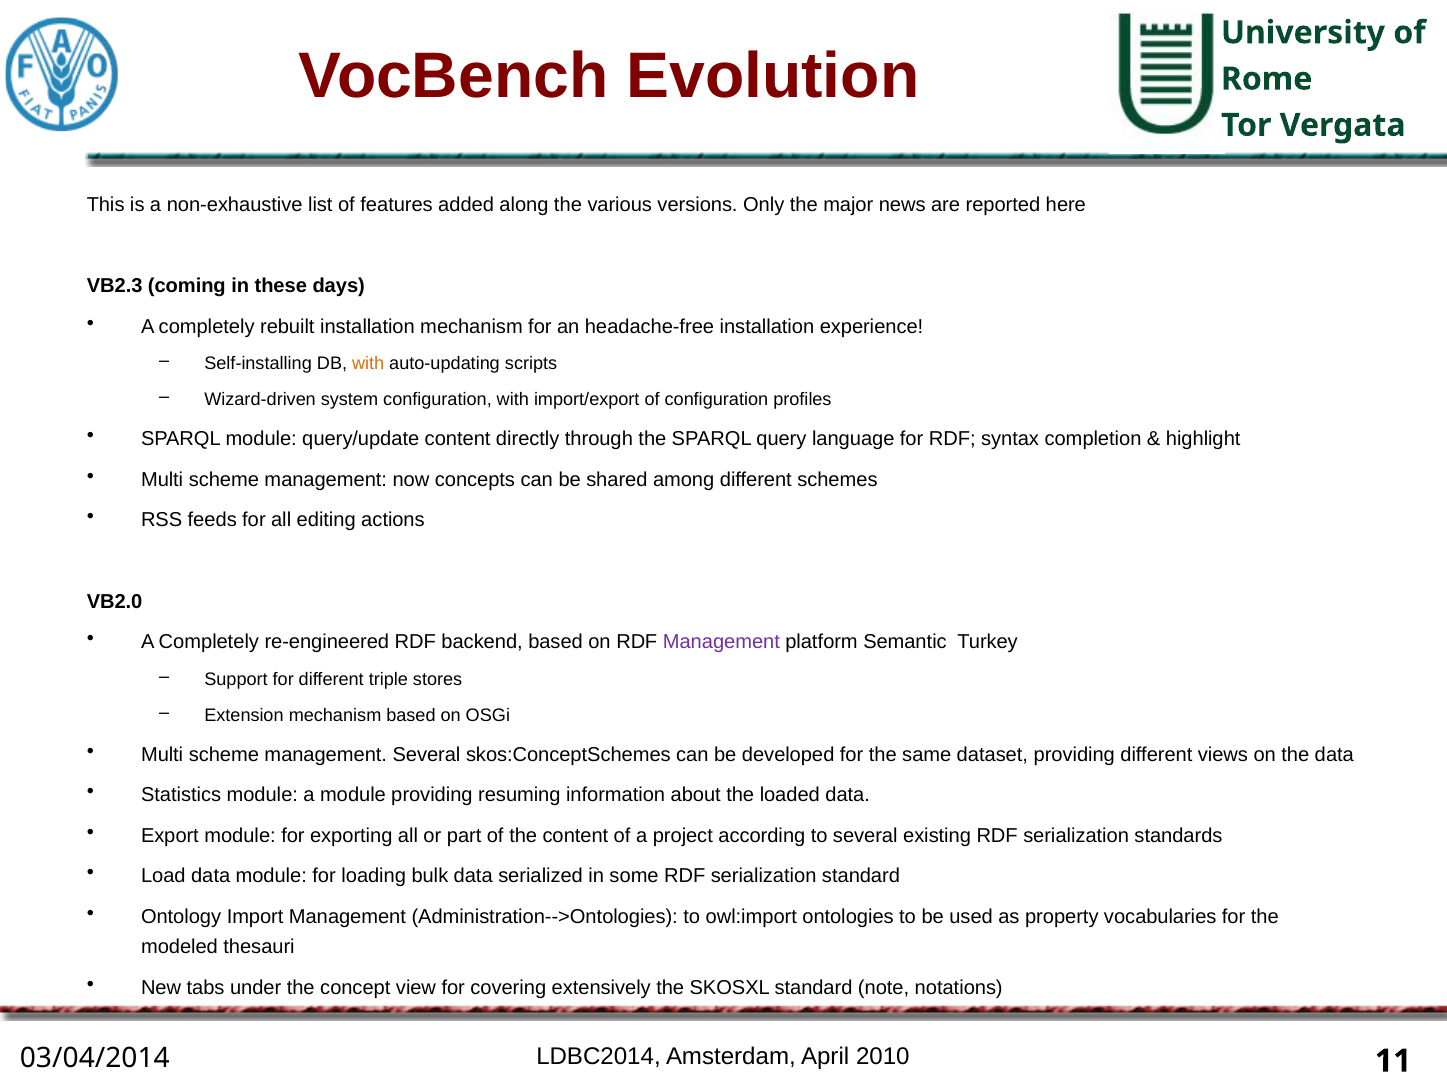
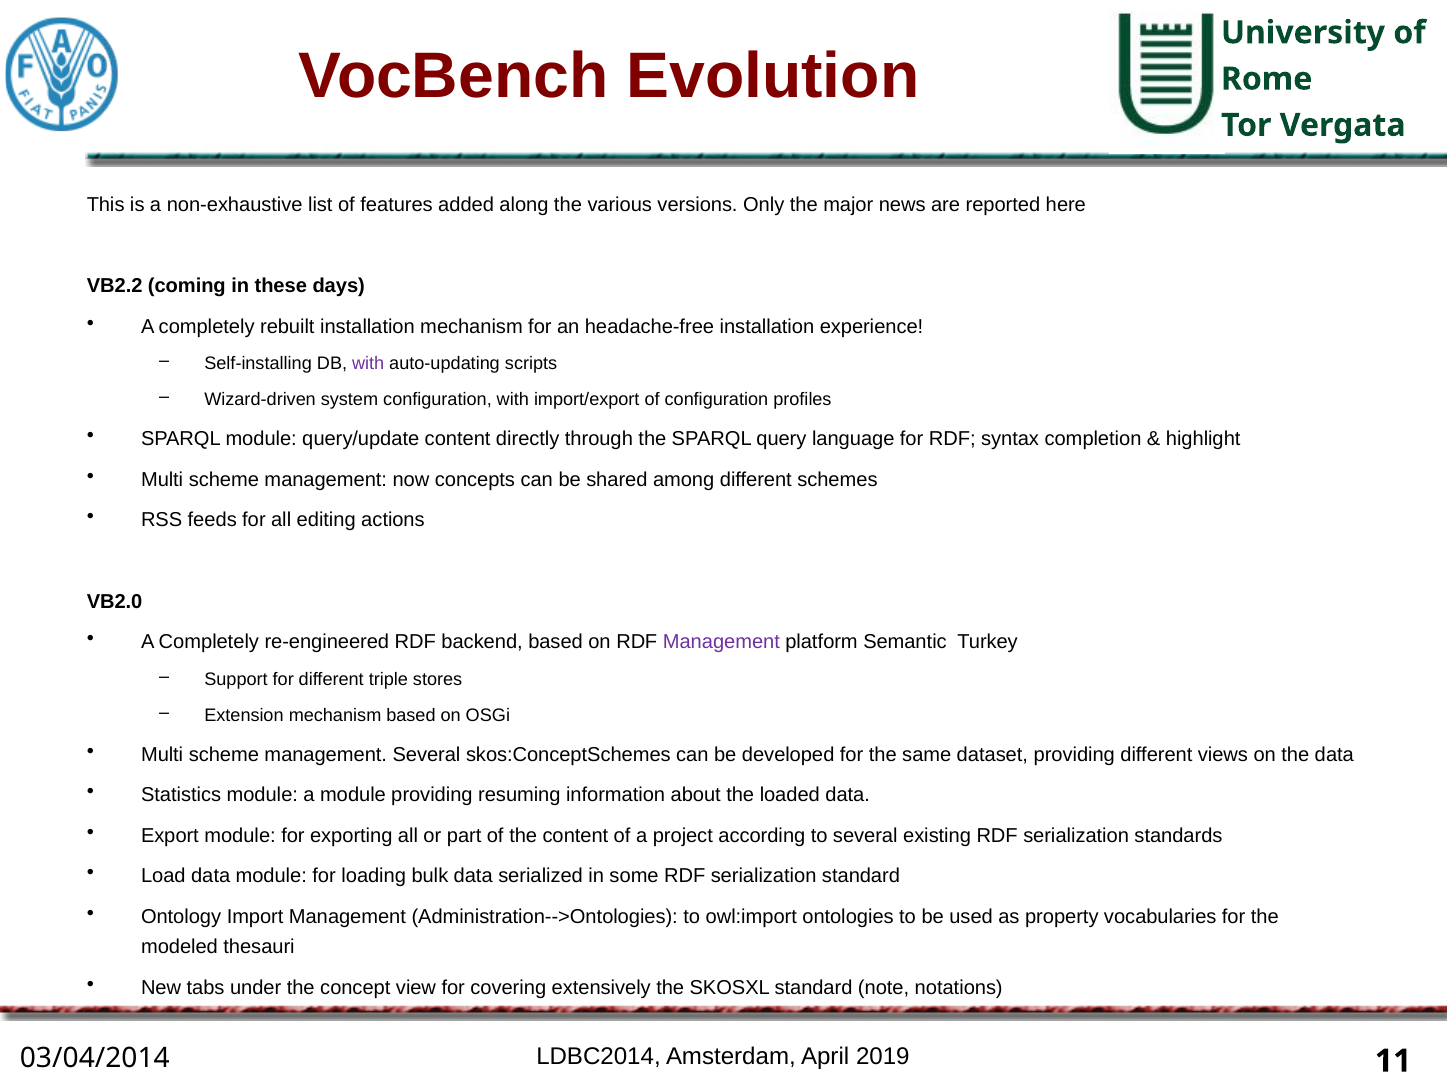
VB2.3: VB2.3 -> VB2.2 (115, 286)
with colour: orange -> purple (368, 364)
2010: 2010 -> 2019 (883, 1057)
